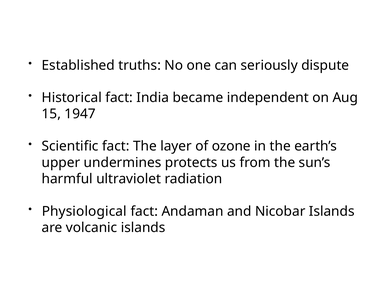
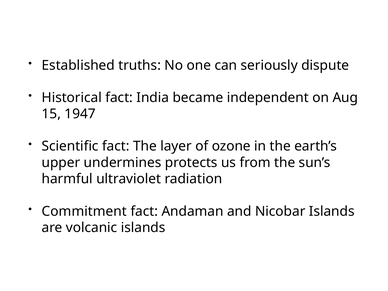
Physiological: Physiological -> Commitment (84, 211)
